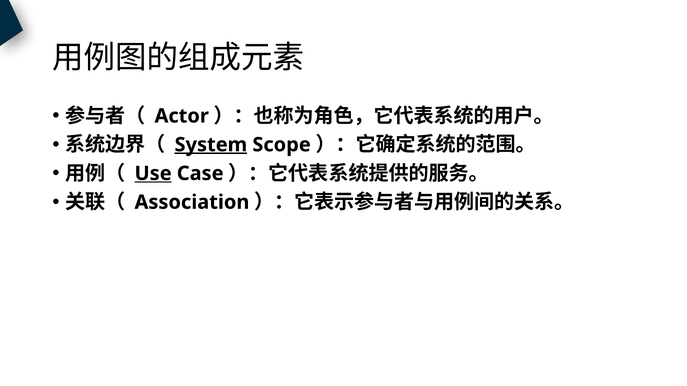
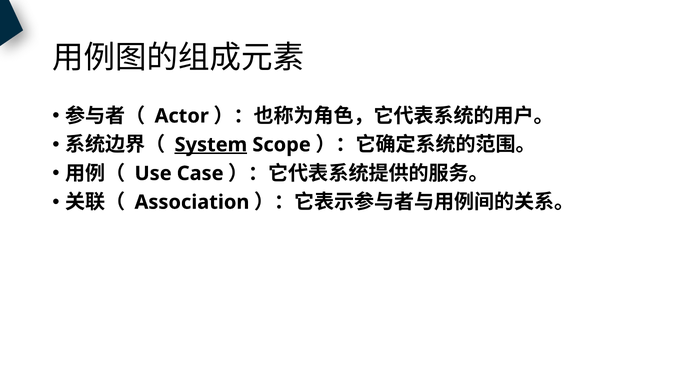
Use underline: present -> none (153, 174)
